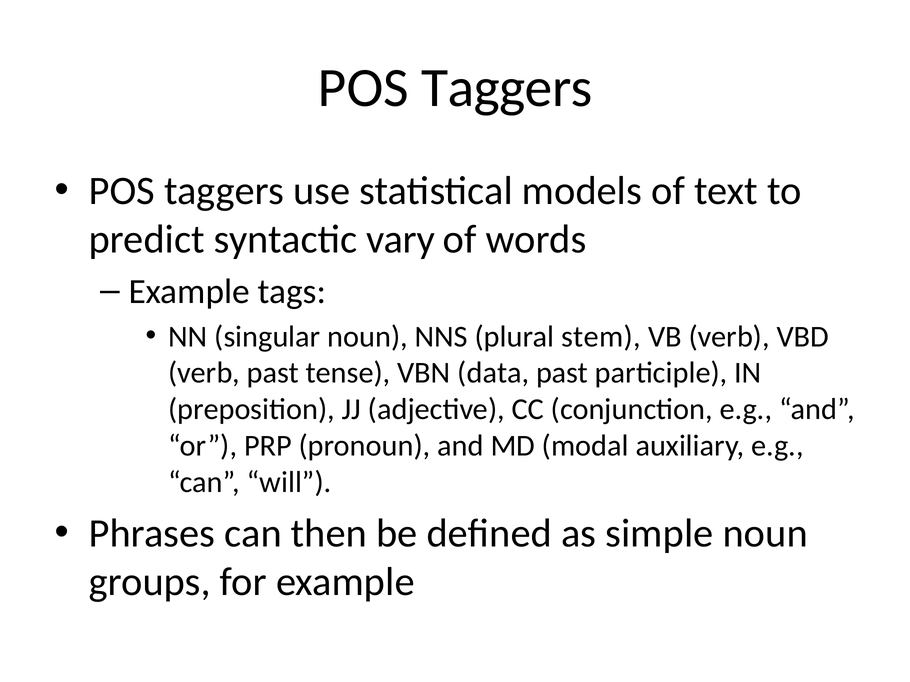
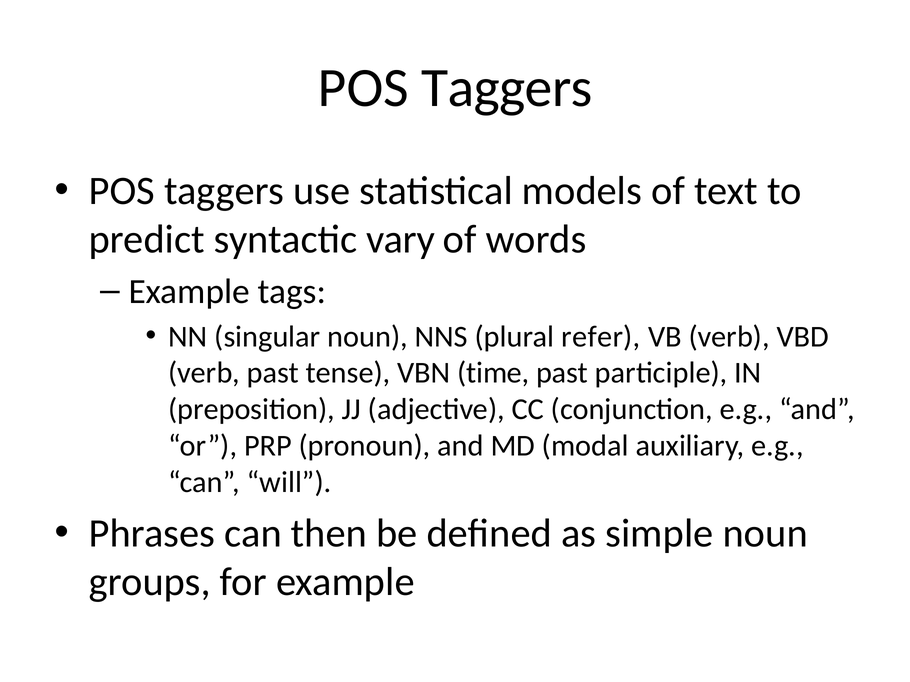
stem: stem -> refer (601, 337)
data: data -> time (493, 373)
